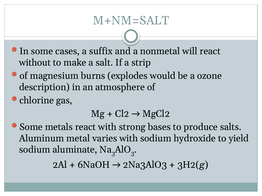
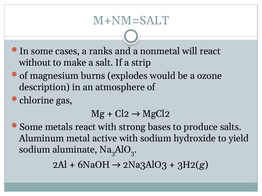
suffix: suffix -> ranks (101, 51)
varies: varies -> active (105, 139)
